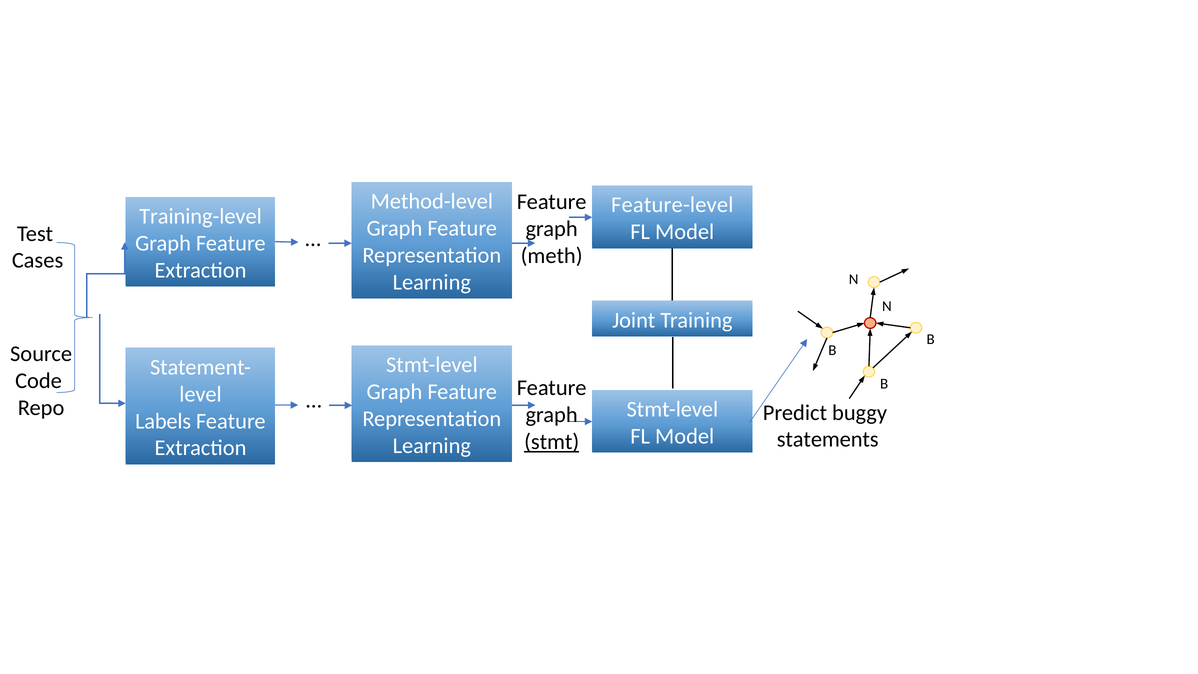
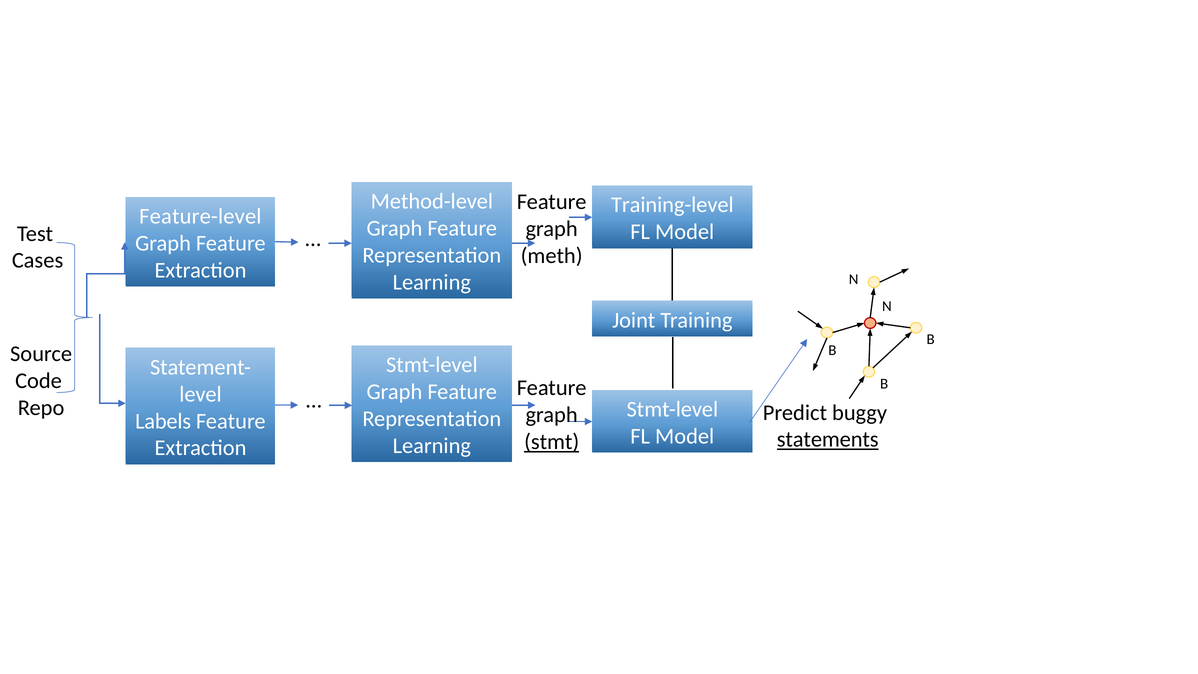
Feature-level: Feature-level -> Training-level (672, 205)
Training-level: Training-level -> Feature-level (200, 216)
statements underline: none -> present (828, 439)
